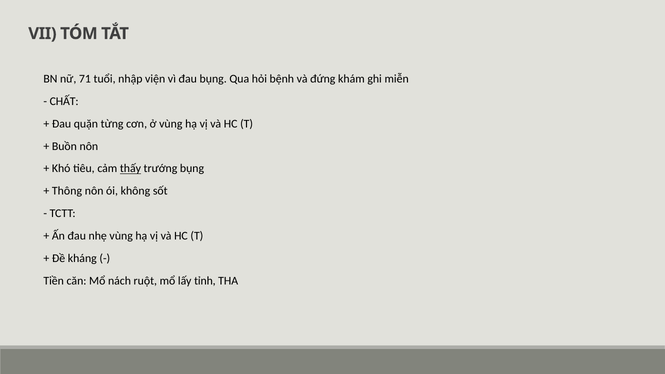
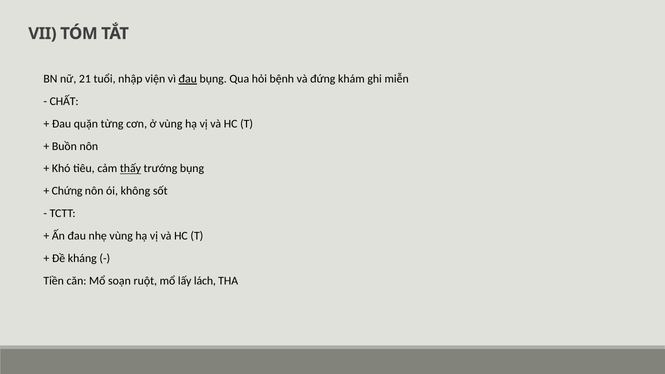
71: 71 -> 21 (85, 79)
đau underline: none -> present (188, 79)
Thông: Thông -> Chứng (67, 191)
nách: nách -> soạn (119, 281)
tỉnh: tỉnh -> lách (205, 281)
